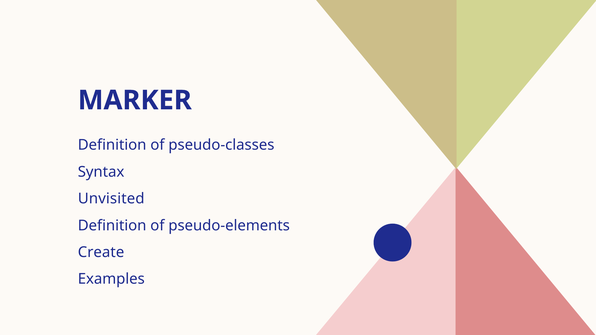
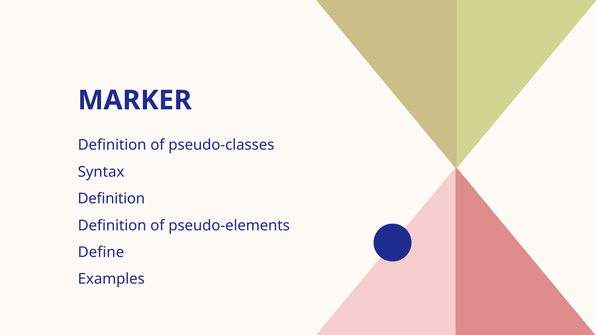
Unvisited: Unvisited -> Definition (111, 199)
Create: Create -> Define (101, 252)
